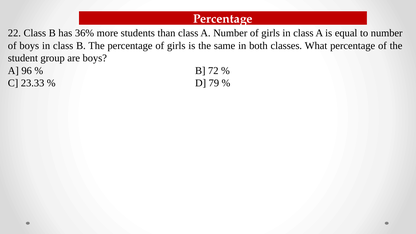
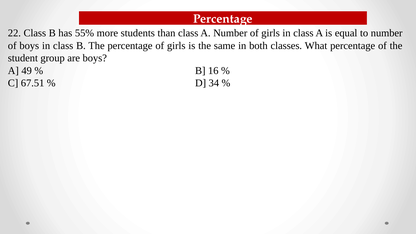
36%: 36% -> 55% (85, 33)
96: 96 -> 49 (27, 71)
72: 72 -> 16 (213, 71)
23.33: 23.33 -> 67.51 (33, 83)
79: 79 -> 34 (214, 83)
